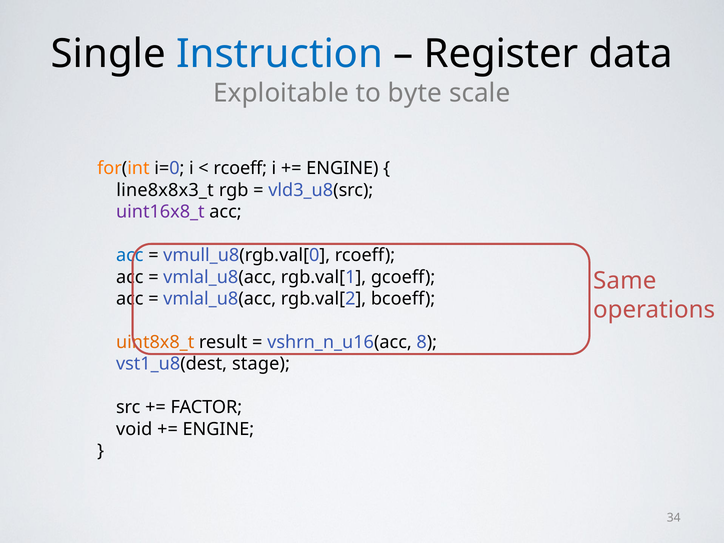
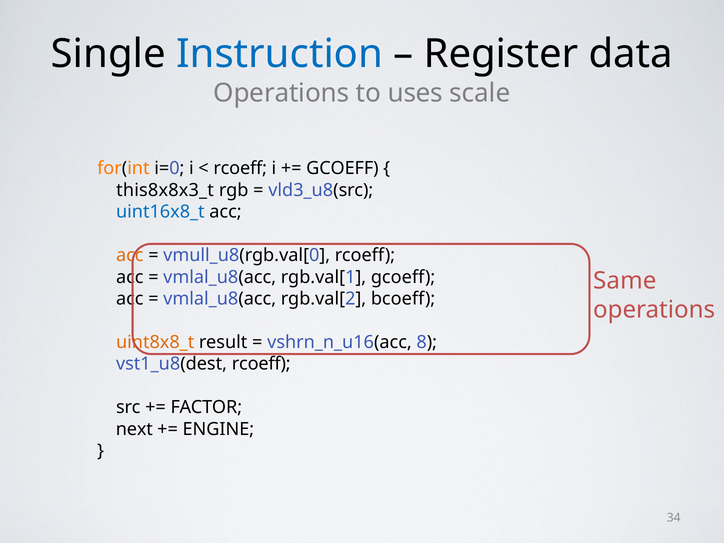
Exploitable: Exploitable -> Operations (281, 93)
byte: byte -> uses (415, 93)
ENGINE: ENGINE -> GCOEFF (342, 168)
line8x8x3_t: line8x8x3_t -> this8x8x3_t (165, 190)
uint16x8_t colour: purple -> blue (160, 212)
acc colour: blue -> orange (130, 255)
vst1_u8(dest stage: stage -> rcoeff (261, 364)
void: void -> next (134, 429)
